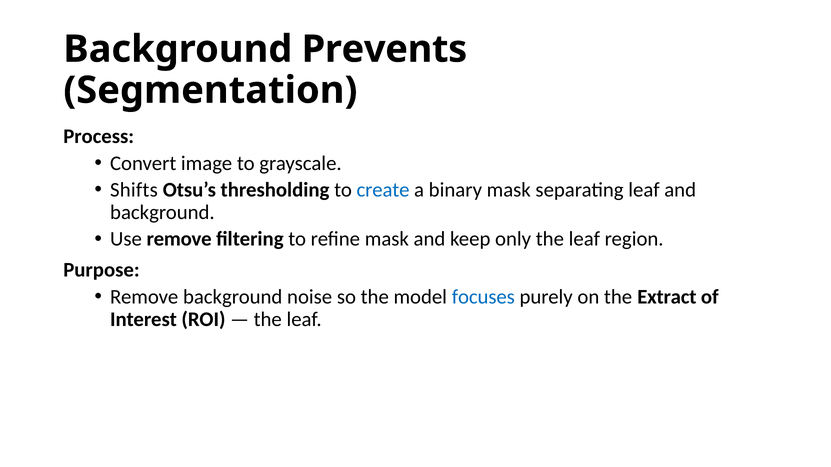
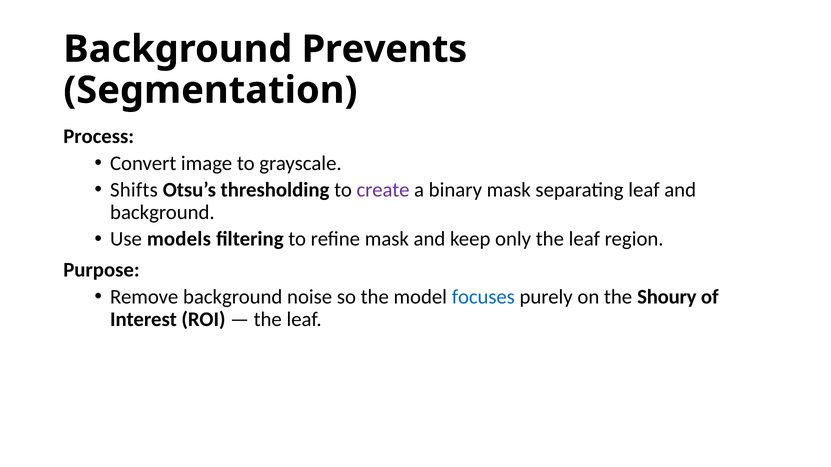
create colour: blue -> purple (383, 190)
Use remove: remove -> models (179, 239)
Extract: Extract -> Shoury (667, 297)
